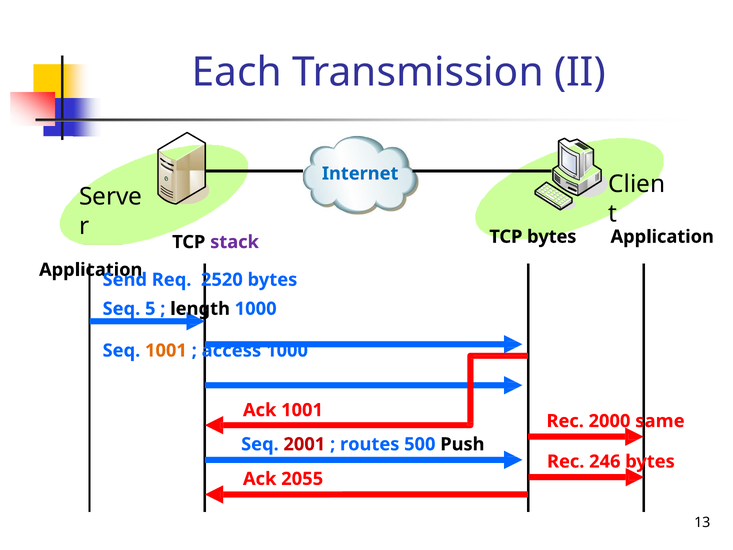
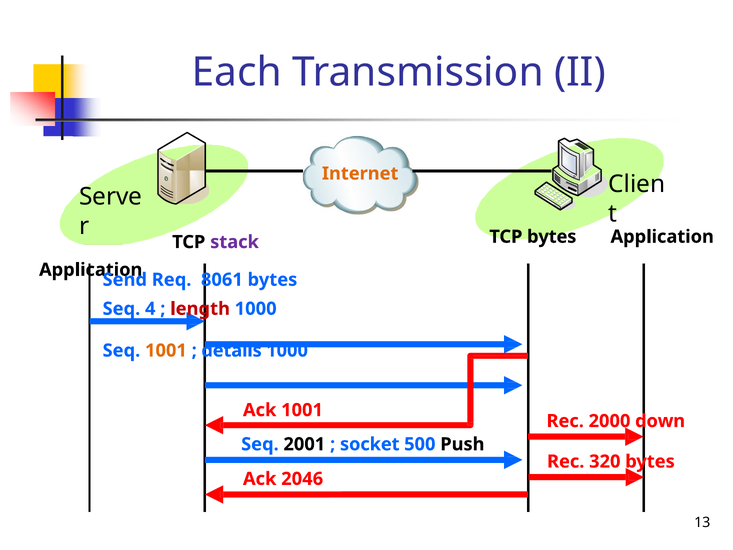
Internet colour: blue -> orange (360, 173)
2520: 2520 -> 8061 (222, 280)
5: 5 -> 4 (150, 309)
length colour: black -> red (200, 309)
access: access -> details (232, 350)
same: same -> down (660, 421)
2001 colour: red -> black (304, 444)
routes: routes -> socket (370, 444)
246: 246 -> 320 (605, 461)
2055: 2055 -> 2046 (302, 479)
